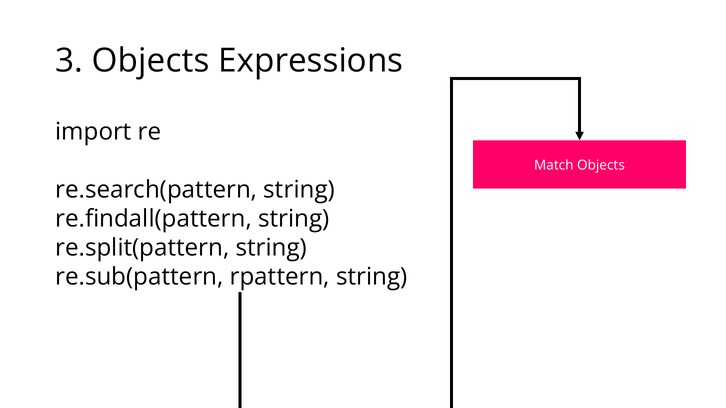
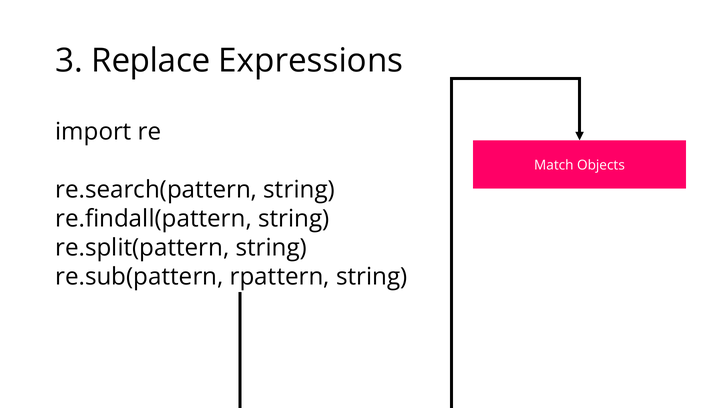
3 Objects: Objects -> Replace (151, 61)
